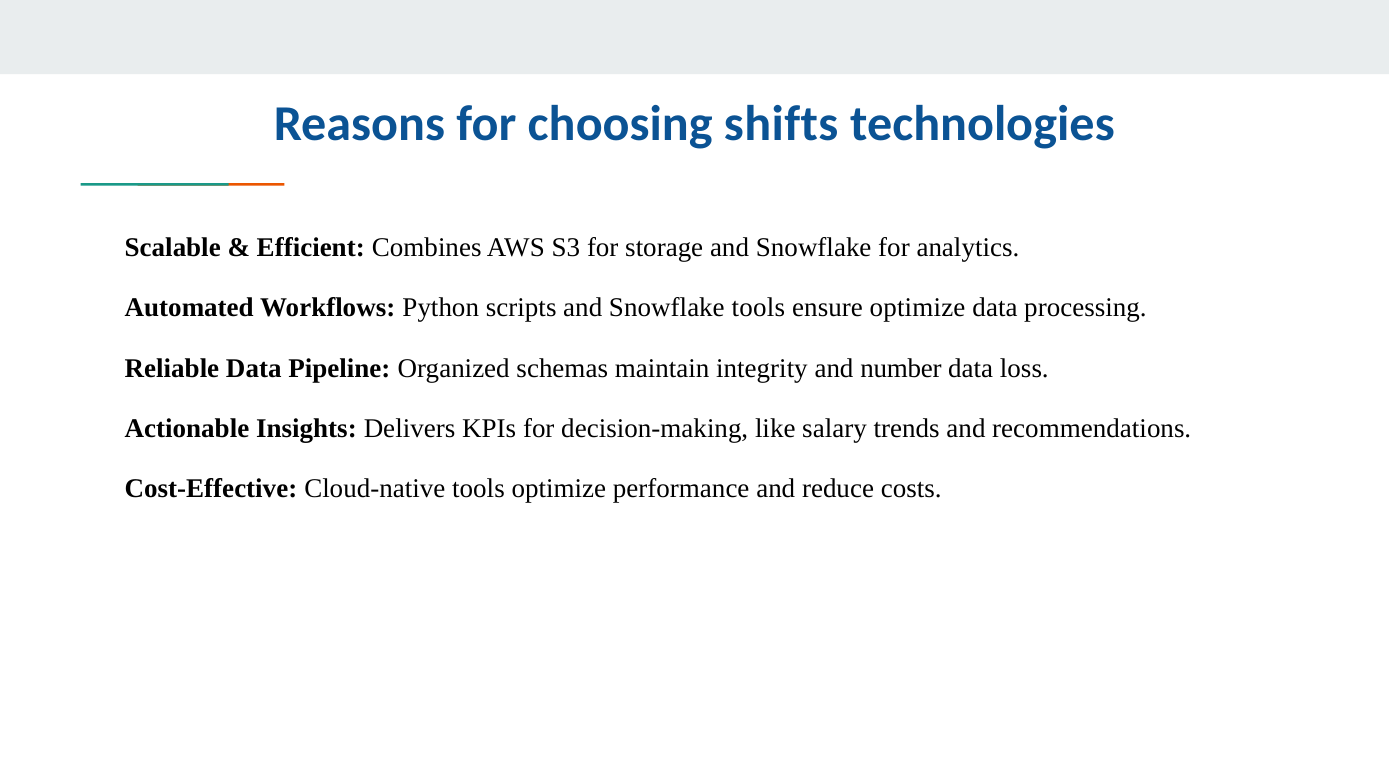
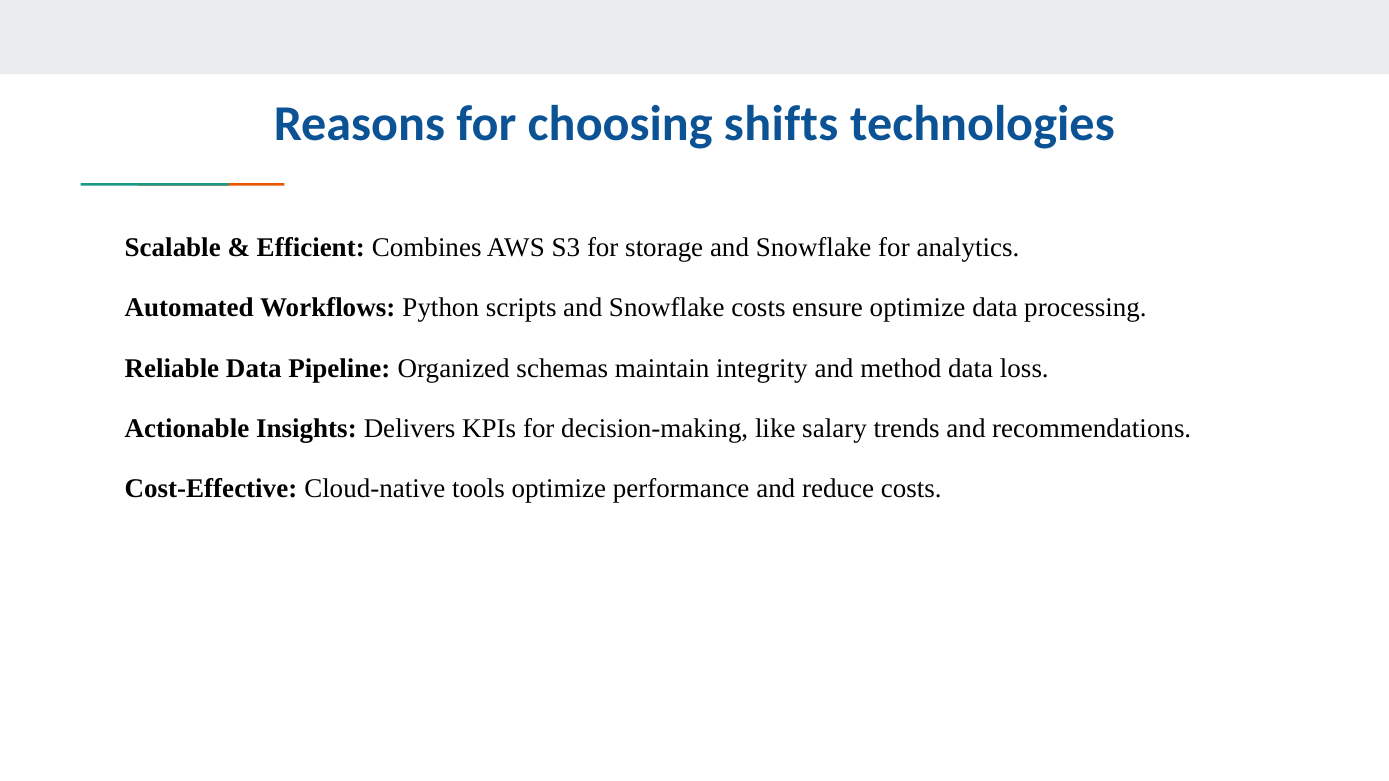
Snowflake tools: tools -> costs (758, 308)
number: number -> method (901, 368)
